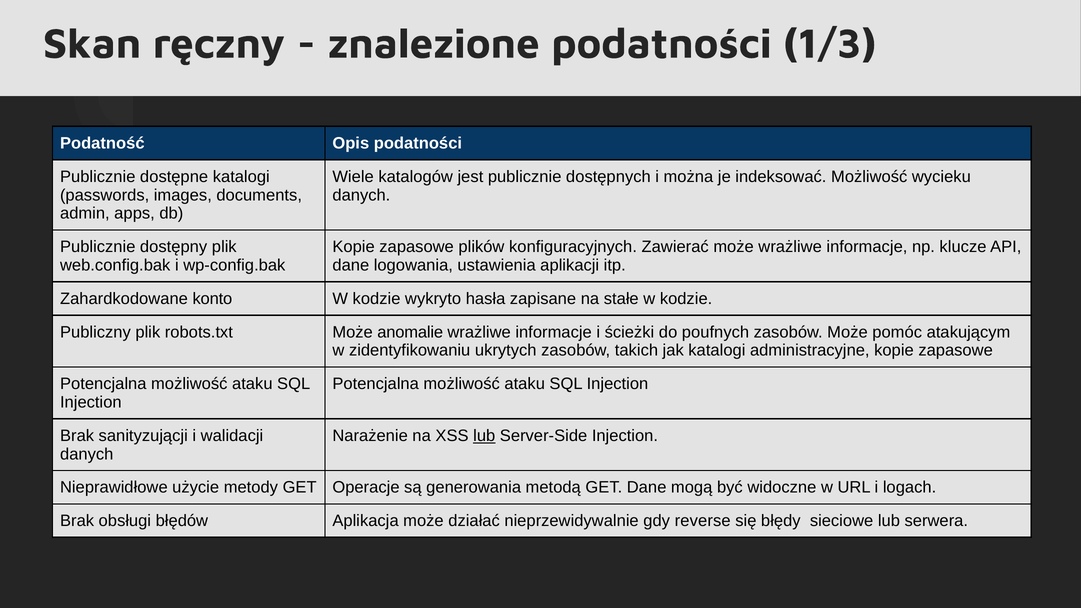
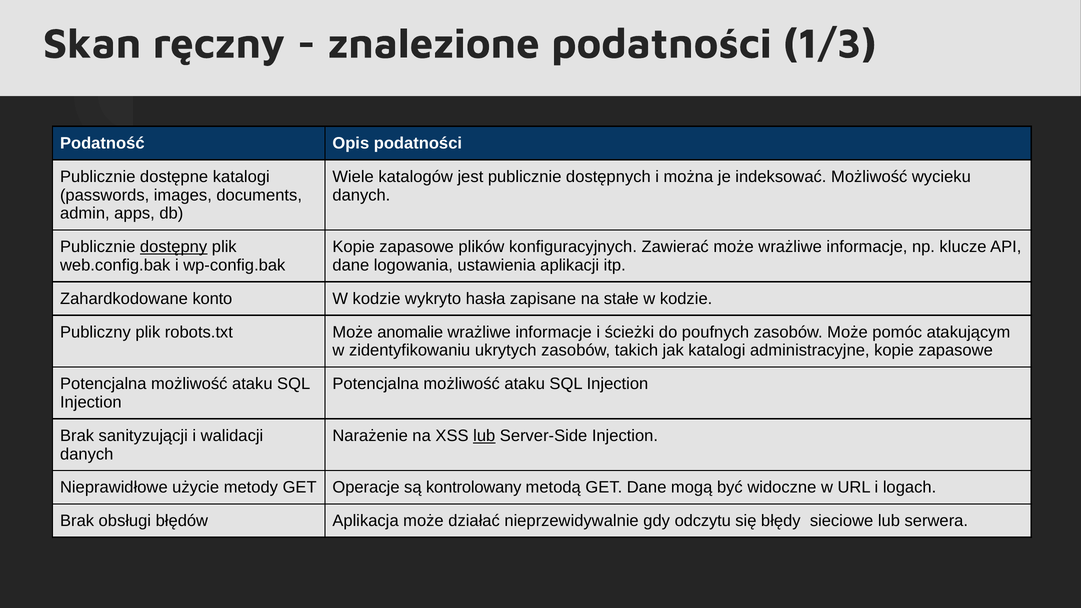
dostępny underline: none -> present (174, 247)
generowania: generowania -> kontrolowany (474, 488)
reverse: reverse -> odczytu (703, 521)
